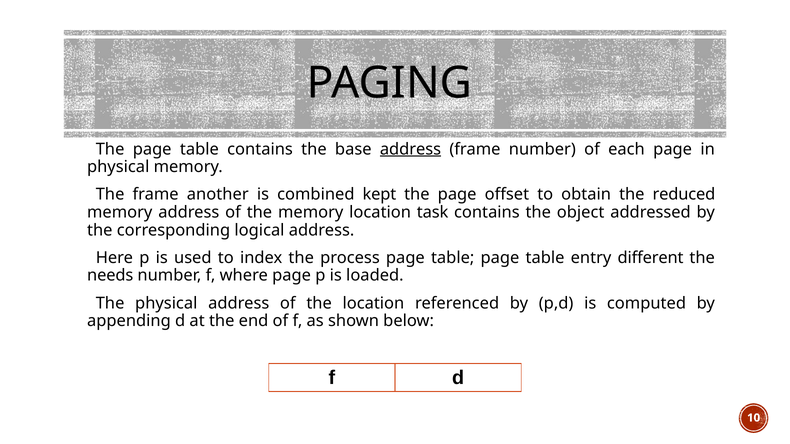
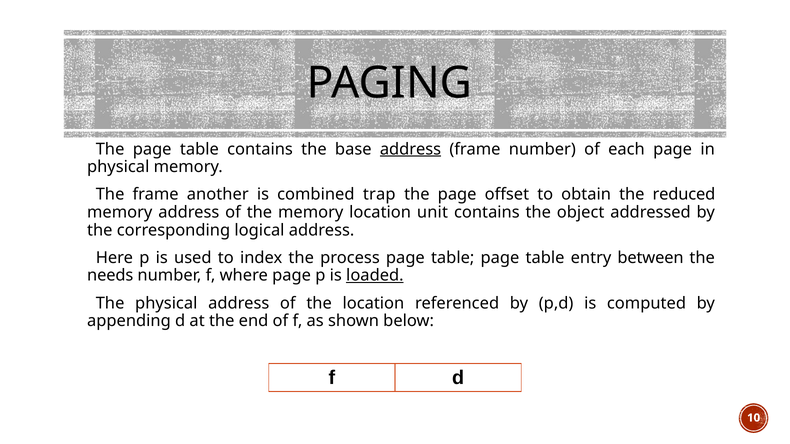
kept: kept -> trap (379, 195)
task: task -> unit (432, 213)
different: different -> between (651, 258)
loaded underline: none -> present (375, 276)
